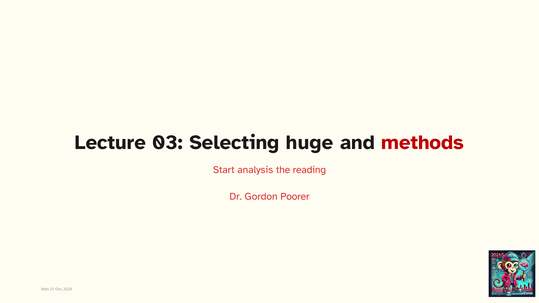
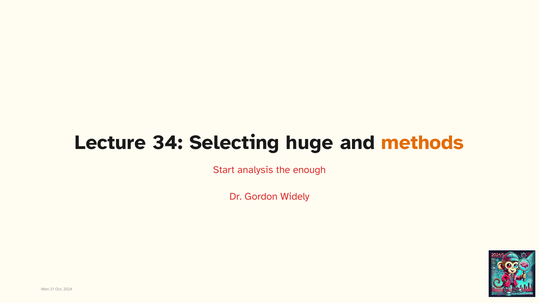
03: 03 -> 34 (168, 142)
methods colour: red -> orange (423, 142)
reading: reading -> enough (309, 170)
Poorer: Poorer -> Widely (295, 197)
